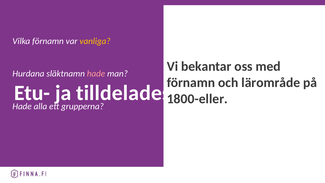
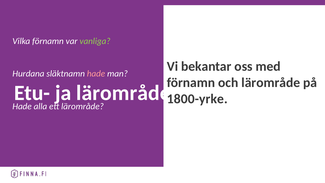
vanliga colour: yellow -> light green (95, 41)
ja tilldelades: tilldelades -> lärområde (123, 93)
1800-eller: 1800-eller -> 1800-yrke (197, 99)
ett grupperna: grupperna -> lärområde (82, 106)
